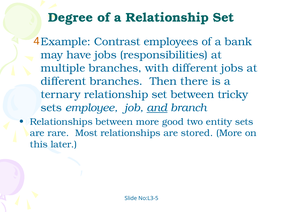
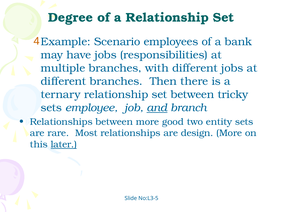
Contrast: Contrast -> Scenario (117, 42)
stored: stored -> design (197, 133)
later underline: none -> present (64, 145)
